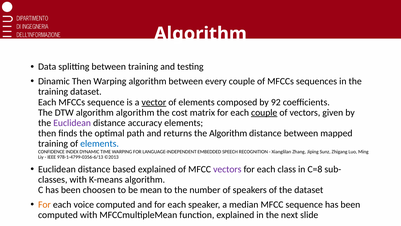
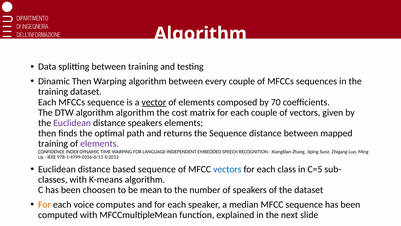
92: 92 -> 70 (276, 102)
couple underline: present -> none (264, 112)
distance accuracy: accuracy -> speakers (145, 123)
the Algorithm: Algorithm -> Sequence (228, 133)
elements colour: blue -> purple (100, 143)
based explained: explained -> sequence (157, 169)
vectors colour: purple -> blue (227, 169)
C=8: C=8 -> C=5 (315, 169)
voice computed: computed -> computes (116, 204)
